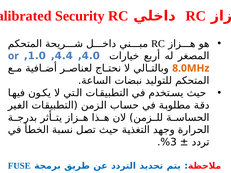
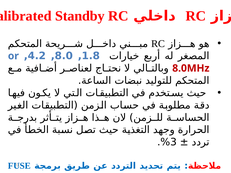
Security: Security -> Standby (80, 16)
1.0: 1.0 -> 4.2 (37, 56)
4.4: 4.4 -> 8.0 (64, 56)
4.0: 4.0 -> 1.8 (91, 56)
8.0MHz colour: orange -> red (191, 68)
